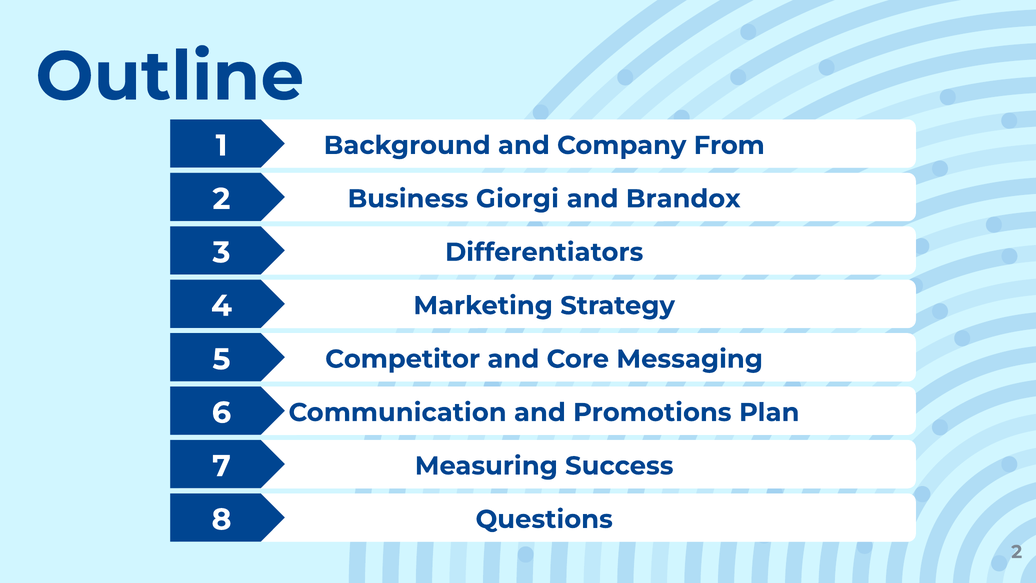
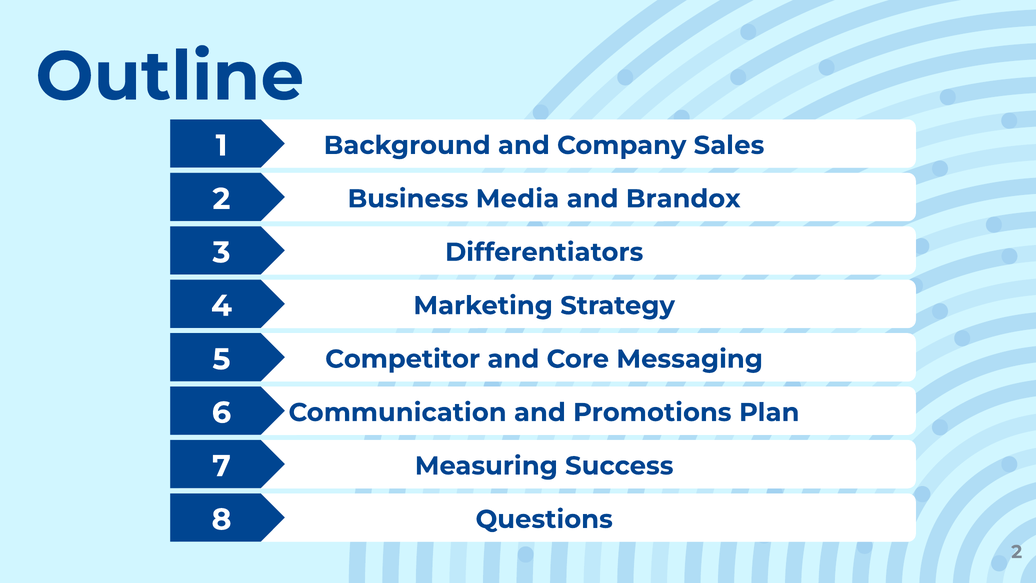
From: From -> Sales (729, 145)
Giorgi: Giorgi -> Media (517, 199)
